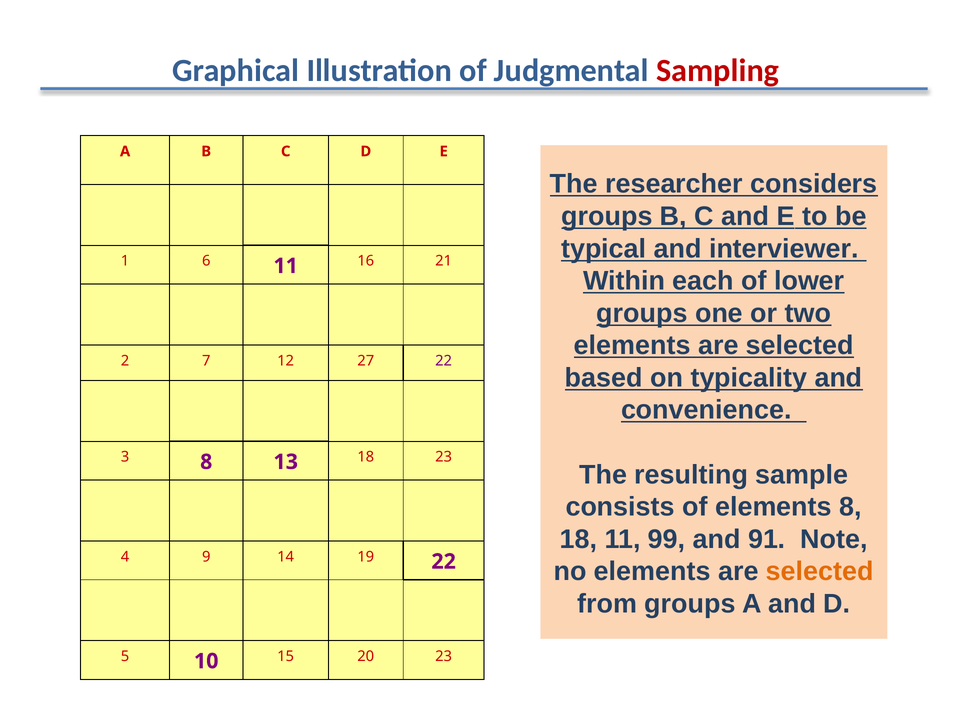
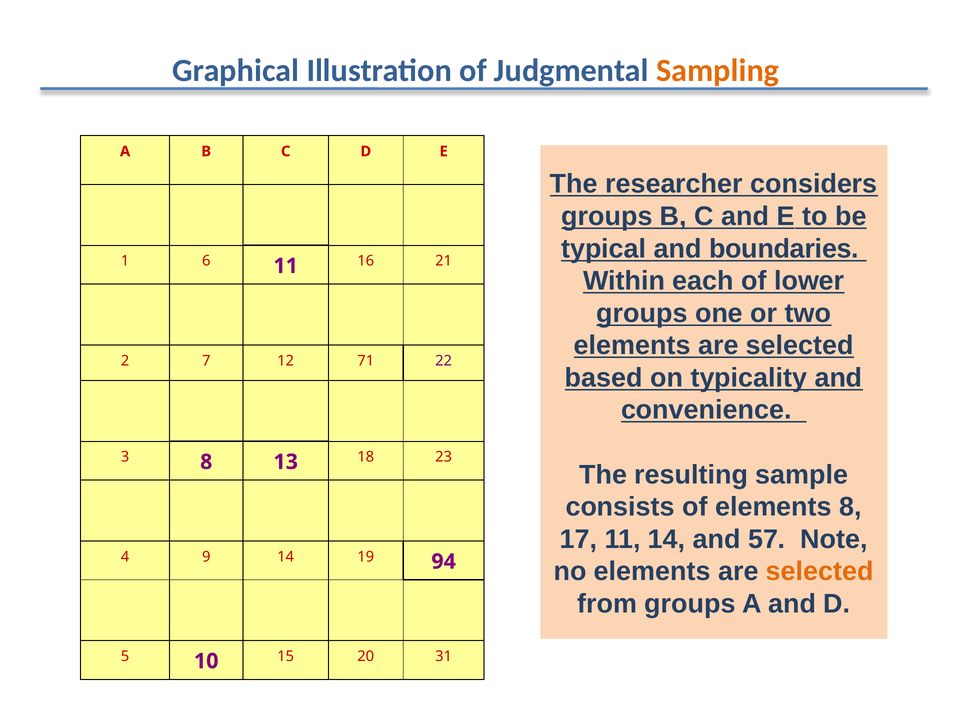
Sampling colour: red -> orange (718, 71)
interviewer: interviewer -> boundaries (784, 249)
27: 27 -> 71 (366, 361)
18: 18 -> 17 (578, 539)
11 99: 99 -> 14 (667, 539)
91: 91 -> 57 (767, 539)
19 22: 22 -> 94 (444, 562)
20 23: 23 -> 31 (444, 656)
